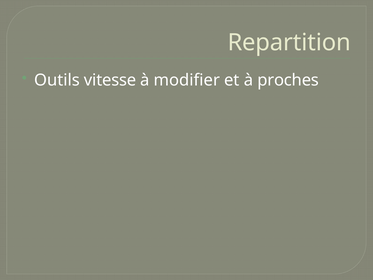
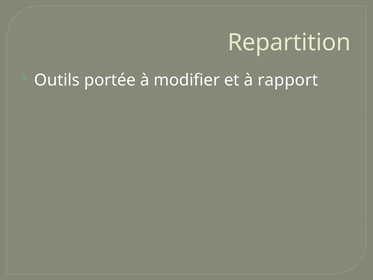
vitesse: vitesse -> portée (110, 80)
proches: proches -> rapport (288, 80)
